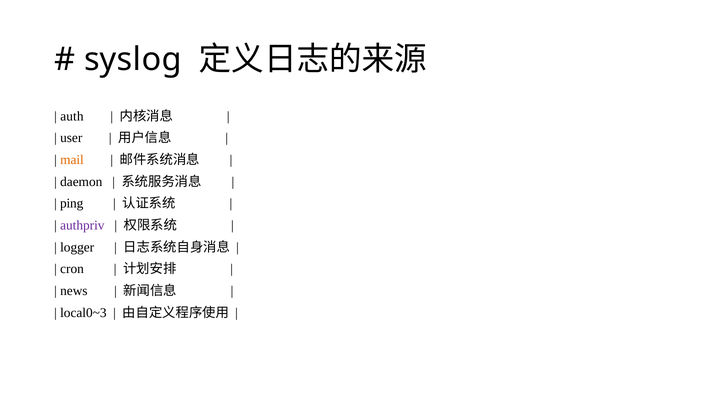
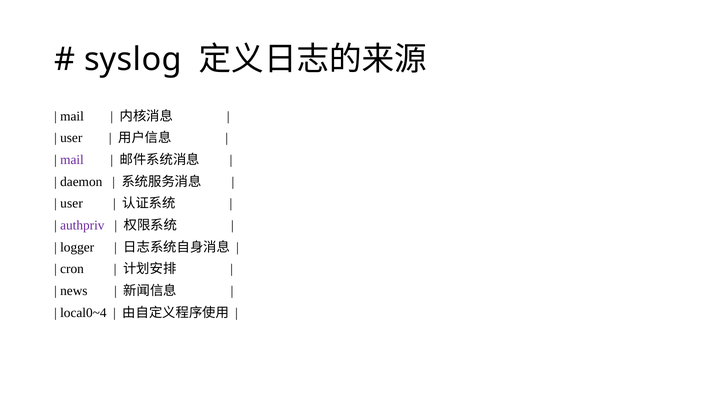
auth: auth -> mail (72, 116)
mail colour: orange -> purple (72, 160)
ping: ping -> user (72, 204)
local0~3: local0~3 -> local0~4 (83, 313)
